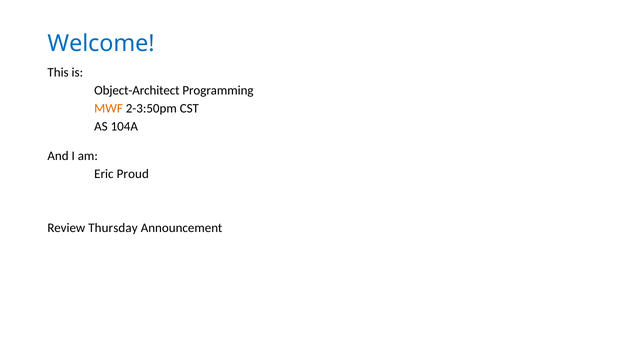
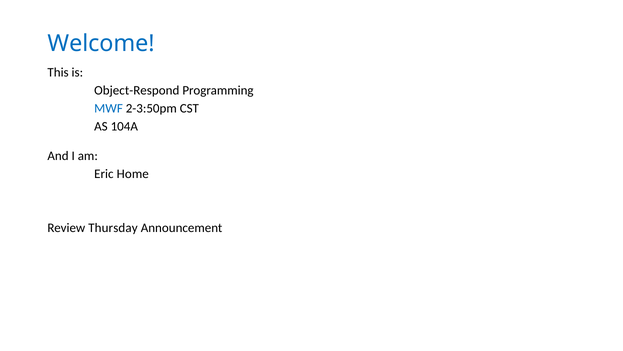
Object-Architect: Object-Architect -> Object-Respond (137, 90)
MWF colour: orange -> blue (109, 108)
Proud: Proud -> Home (133, 174)
